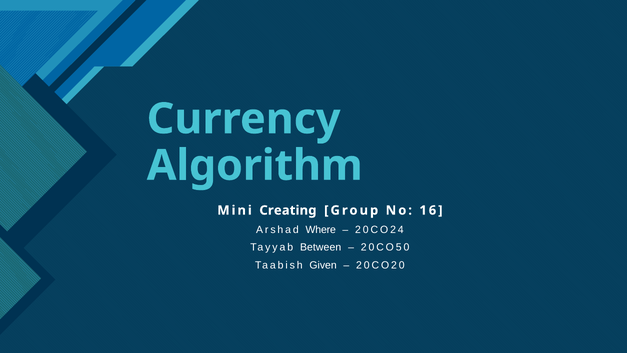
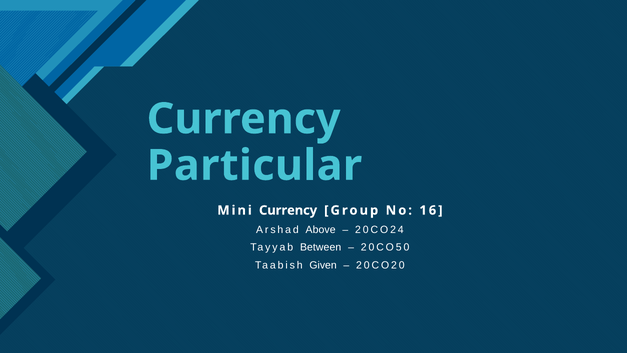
Algorithm: Algorithm -> Particular (254, 165)
Mini Creating: Creating -> Currency (288, 210)
Where: Where -> Above (321, 229)
